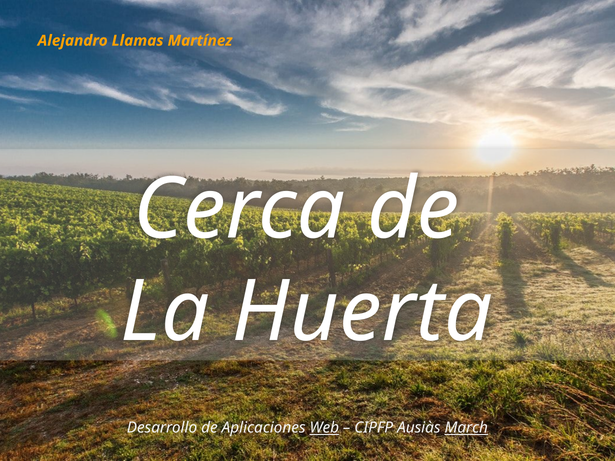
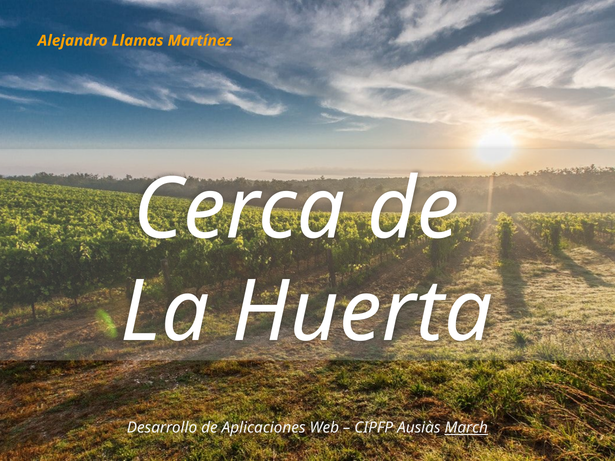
Web underline: present -> none (324, 428)
